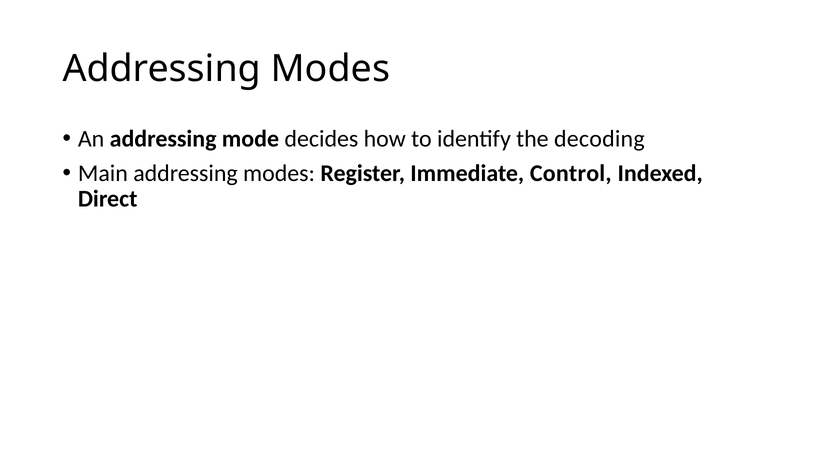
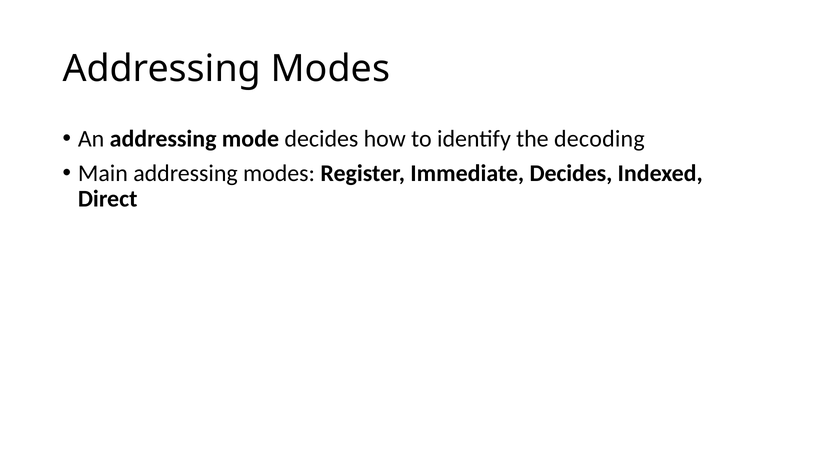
Immediate Control: Control -> Decides (571, 173)
